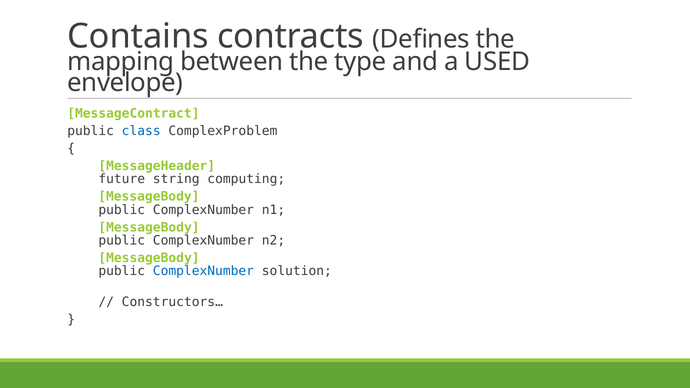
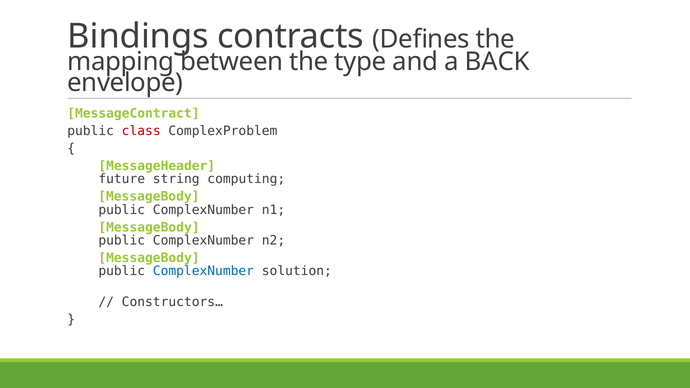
Contains: Contains -> Bindings (138, 36)
USED: USED -> BACK (497, 62)
class colour: blue -> red (141, 131)
